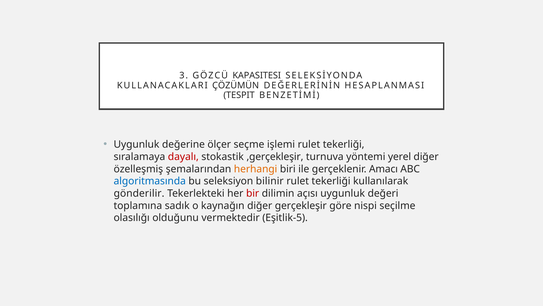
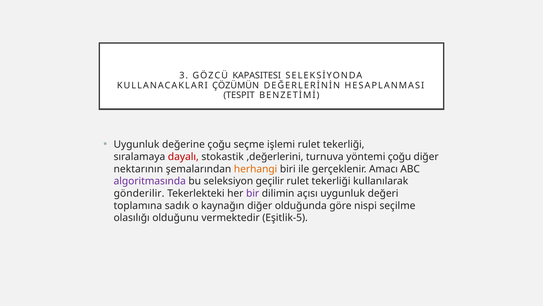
değerine ölçer: ölçer -> çoğu (219, 144)
,gerçekleşir: ,gerçekleşir -> ,değerlerini (275, 156)
yöntemi yerel: yerel -> çoğu (400, 156)
özelleşmiş: özelleşmiş -> nektarının (138, 169)
algoritmasında colour: blue -> purple (150, 181)
bilinir: bilinir -> geçilir (270, 181)
bir colour: red -> purple (253, 193)
gerçekleşir: gerçekleşir -> olduğunda (301, 205)
